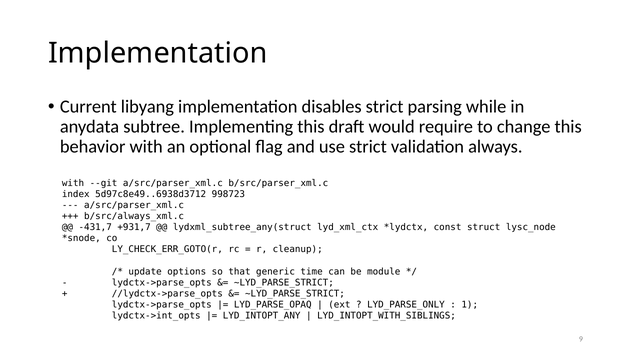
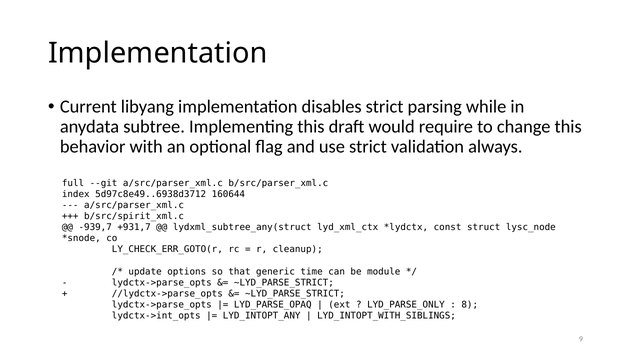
with: with -> full (73, 183)
998723: 998723 -> 160644 (228, 194)
b/src/always_xml.c: b/src/always_xml.c -> b/src/spirit_xml.c (134, 216)
-431,7: -431,7 -> -939,7 (95, 227)
1: 1 -> 8 (470, 305)
